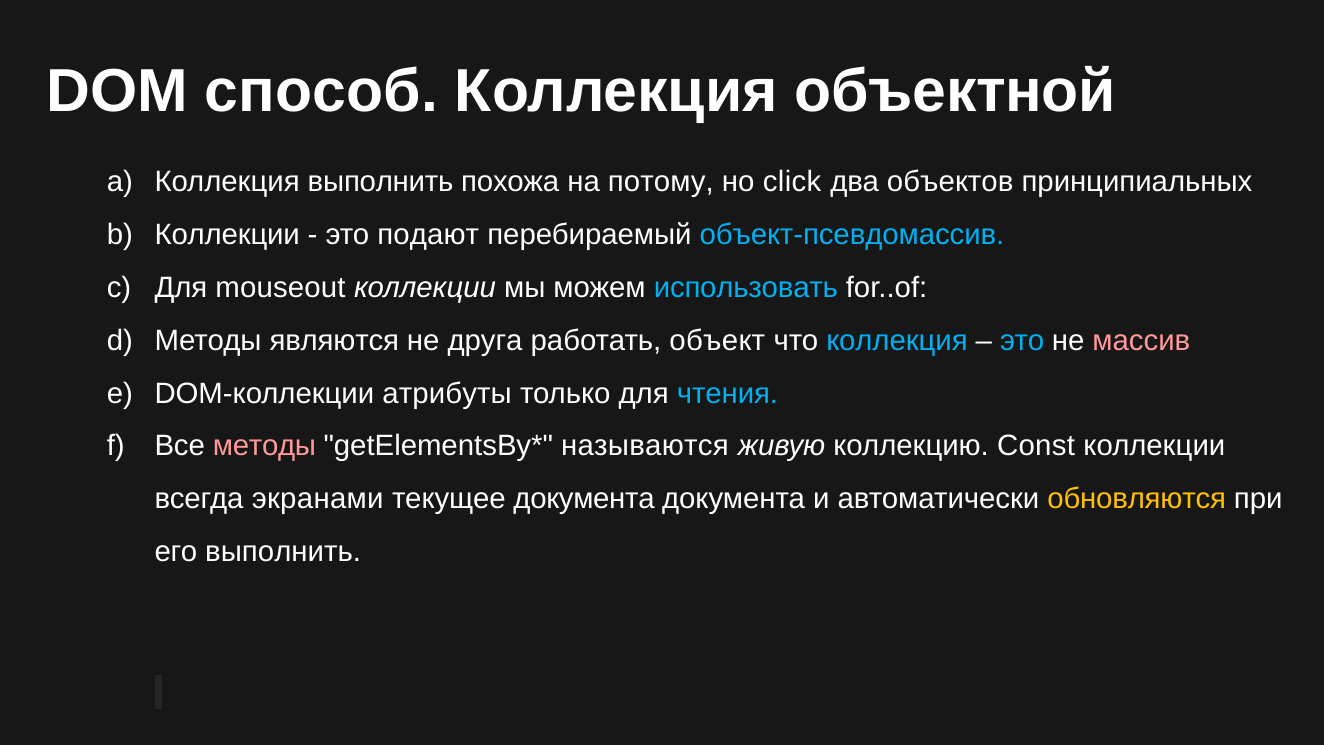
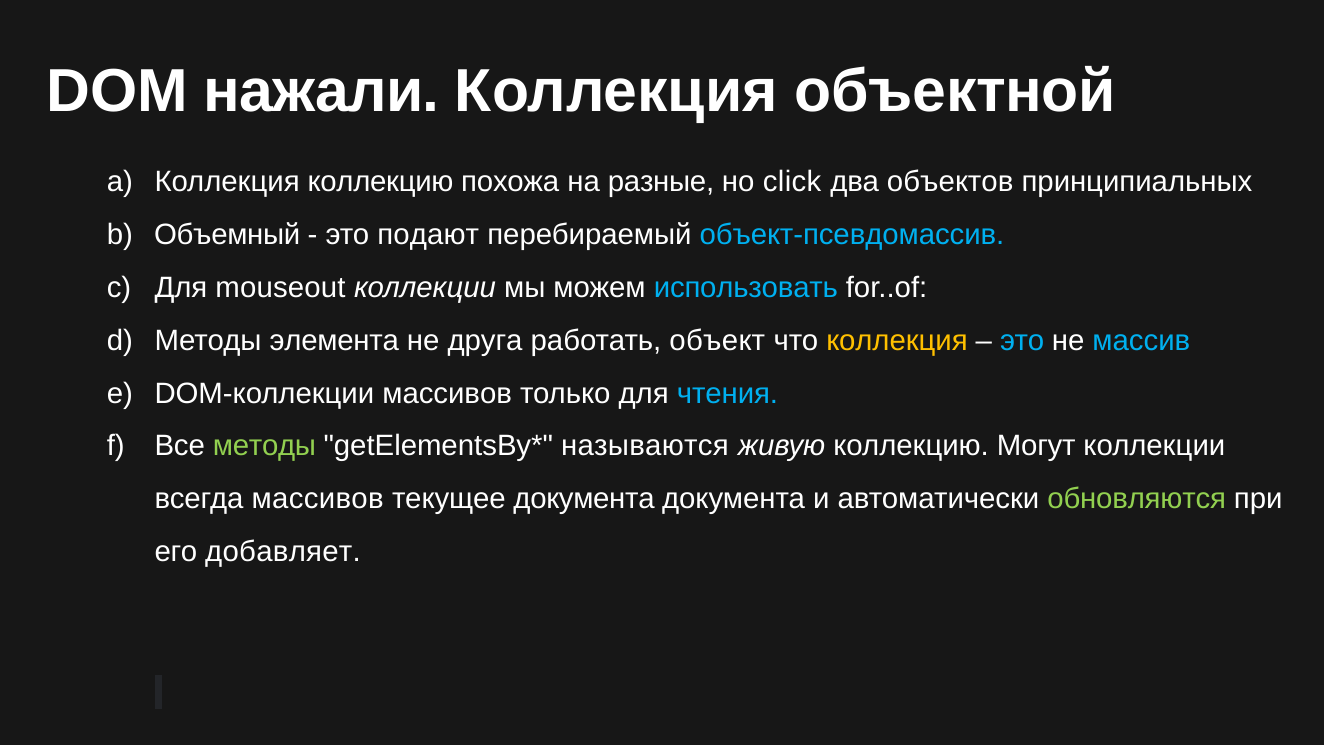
способ: способ -> нажали (322, 91)
Коллекция выполнить: выполнить -> коллекцию (381, 182)
потому: потому -> разные (661, 182)
Коллекции: Коллекции -> Объемный (227, 235)
являются: являются -> элемента (334, 340)
коллекция colour: light blue -> yellow (897, 340)
массив colour: pink -> light blue (1141, 340)
DOM-коллекции атрибуты: атрибуты -> массивов (447, 393)
методы colour: pink -> light green (265, 446)
Const: Const -> Могут (1036, 446)
всегда экранами: экранами -> массивов (318, 499)
обновляются colour: yellow -> light green (1137, 499)
его выполнить: выполнить -> добавляет (283, 552)
